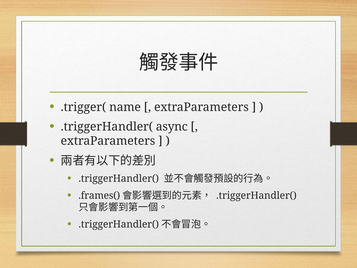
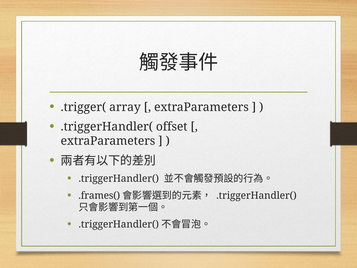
name: name -> array (125, 107)
async: async -> offset (172, 127)
